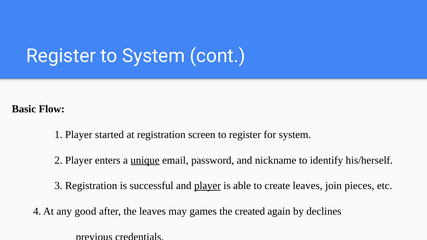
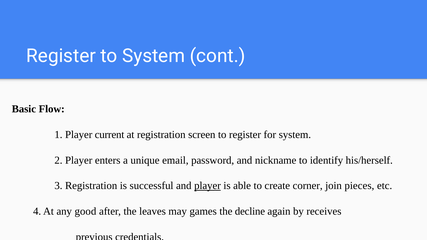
started: started -> current (110, 135)
unique underline: present -> none (145, 160)
create leaves: leaves -> corner (308, 186)
created: created -> decline (250, 212)
declines: declines -> receives (324, 212)
